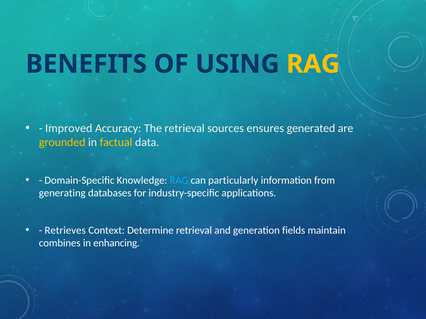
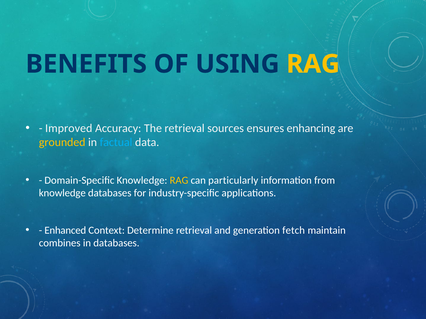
generated: generated -> enhancing (311, 128)
factual colour: yellow -> light blue (116, 143)
RAG colour: light blue -> yellow (179, 181)
generating: generating -> knowledge (62, 193)
Retrieves: Retrieves -> Enhanced (65, 231)
fields: fields -> fetch (294, 231)
in enhancing: enhancing -> databases (116, 244)
